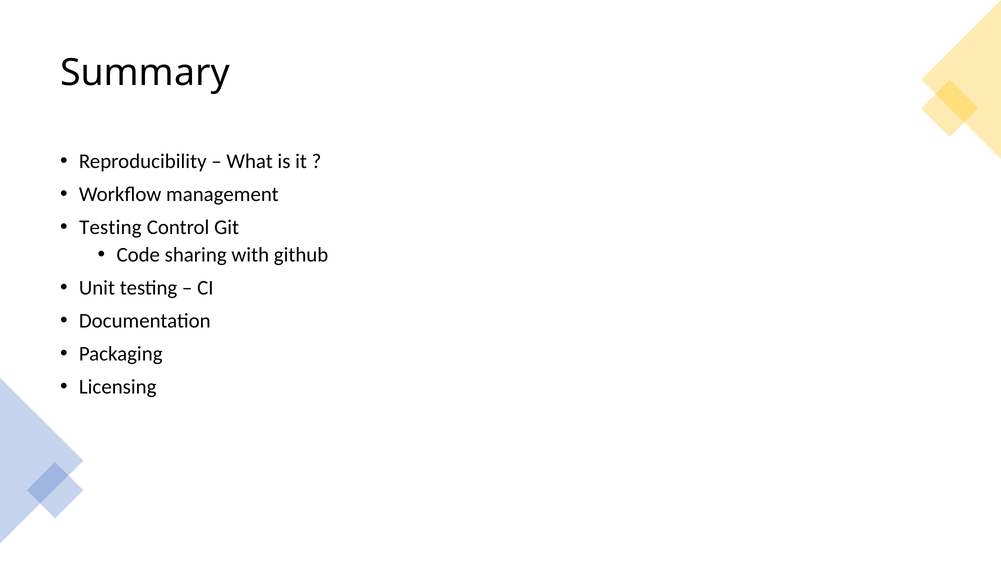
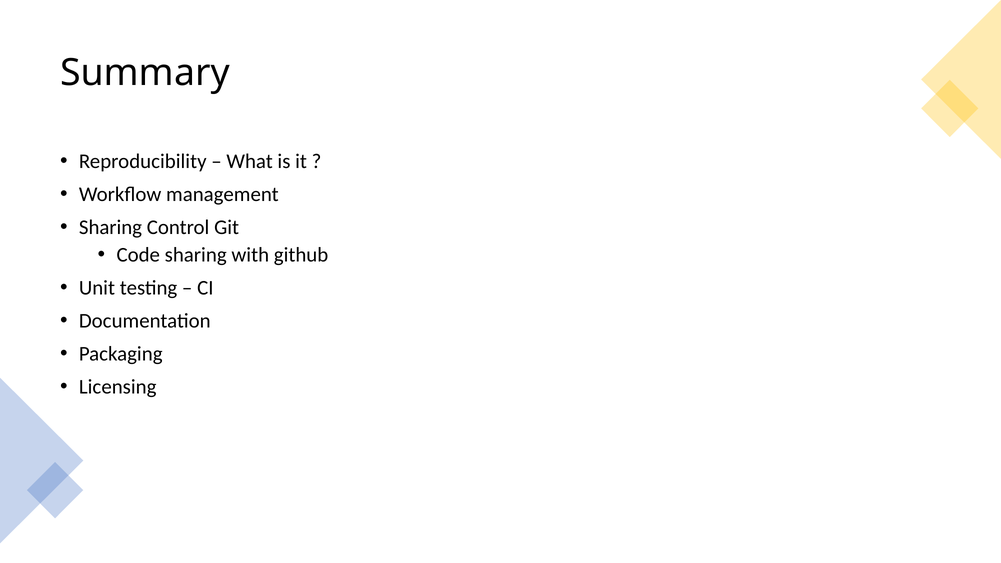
Testing: Testing -> Sharing (110, 227)
